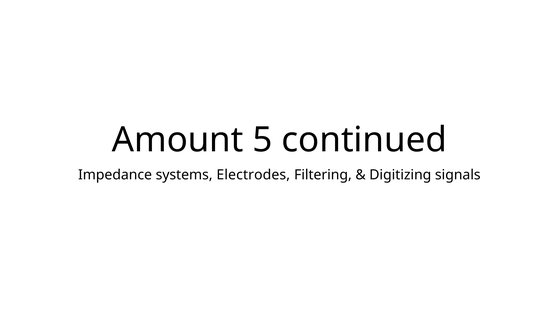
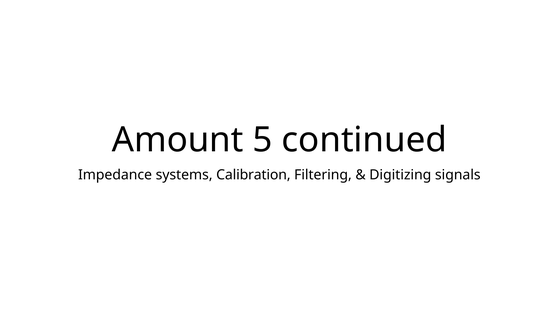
Electrodes: Electrodes -> Calibration (253, 175)
